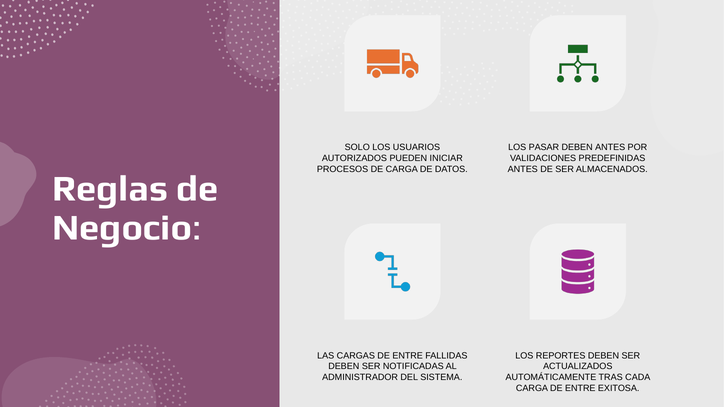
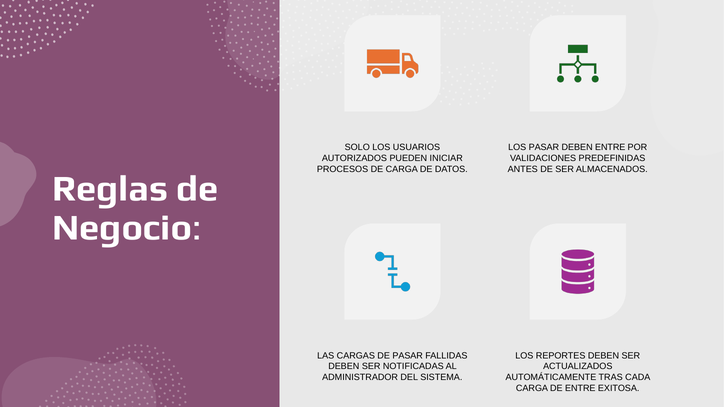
DEBEN ANTES: ANTES -> ENTRE (610, 147)
CARGAS DE ENTRE: ENTRE -> PASAR (408, 356)
